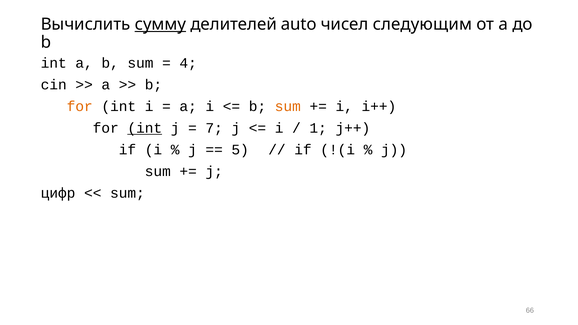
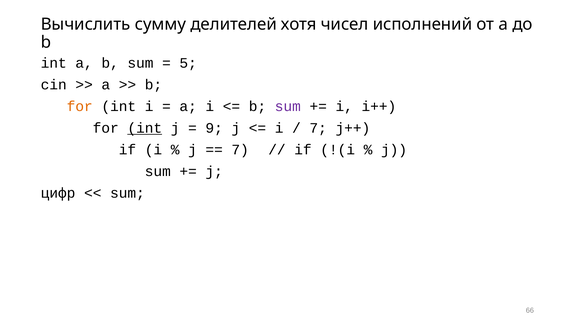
сумму underline: present -> none (160, 24)
auto: auto -> хотя (299, 24)
следующим: следующим -> исполнений (422, 24)
4: 4 -> 5 (188, 63)
sum colour: orange -> purple (288, 106)
7: 7 -> 9 (214, 128)
1: 1 -> 7 (318, 128)
5: 5 -> 7 (240, 150)
